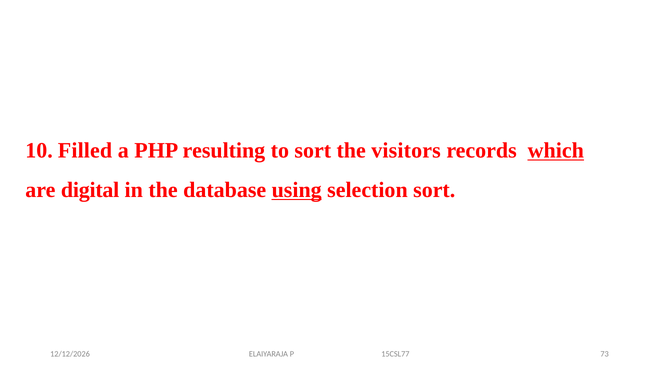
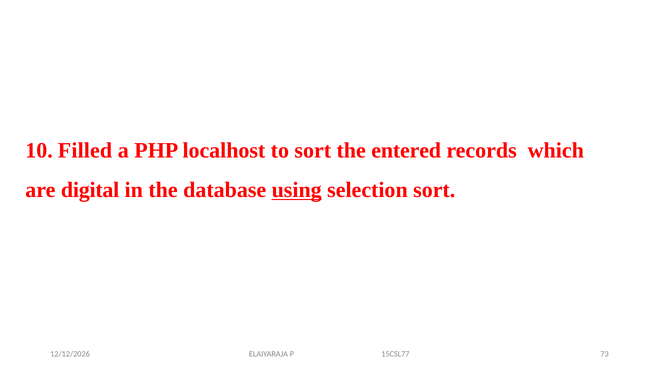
resulting: resulting -> localhost (224, 150)
visitors: visitors -> entered (406, 150)
which underline: present -> none (556, 150)
